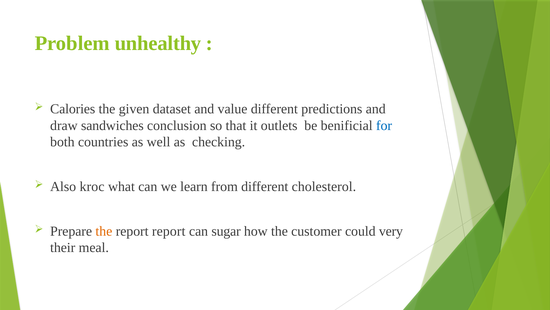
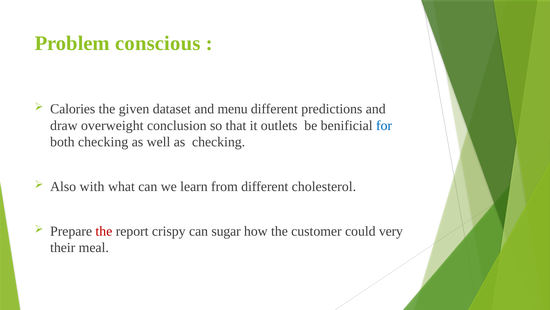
unhealthy: unhealthy -> conscious (158, 43)
value: value -> menu (233, 109)
sandwiches: sandwiches -> overweight (112, 125)
both countries: countries -> checking (103, 142)
kroc: kroc -> with (92, 186)
the colour: orange -> red (104, 231)
report report: report -> crispy (169, 231)
